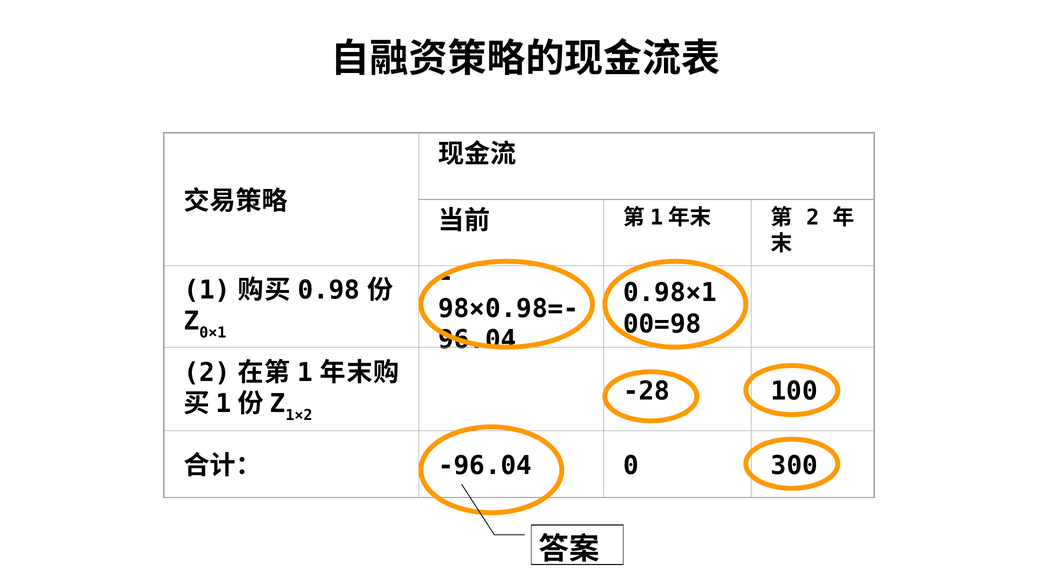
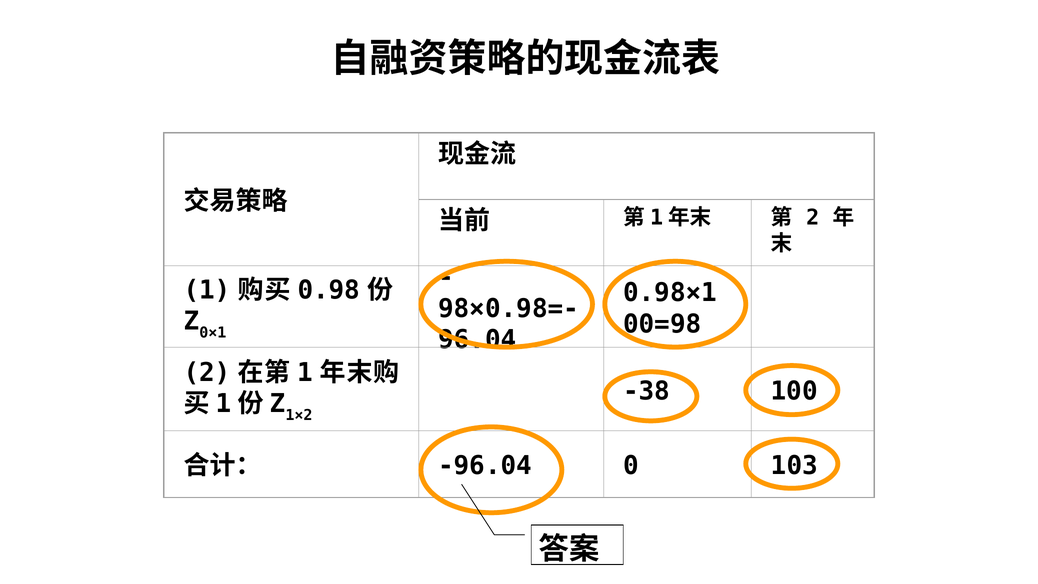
-28: -28 -> -38 (647, 391)
300: 300 -> 103 (794, 466)
